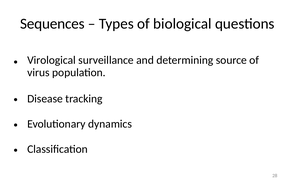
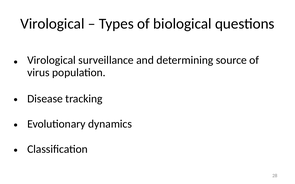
Sequences: Sequences -> Virological (52, 24)
